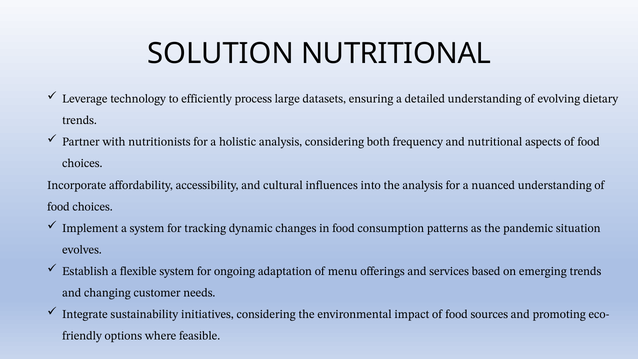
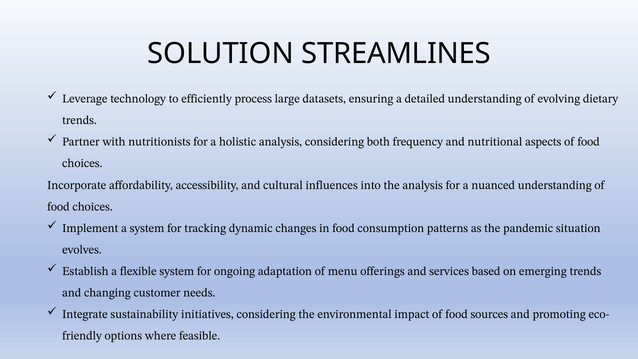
SOLUTION NUTRITIONAL: NUTRITIONAL -> STREAMLINES (396, 54)
